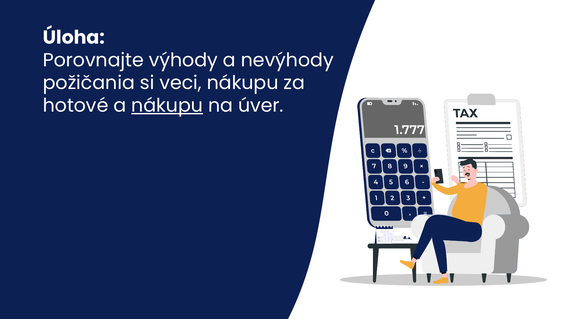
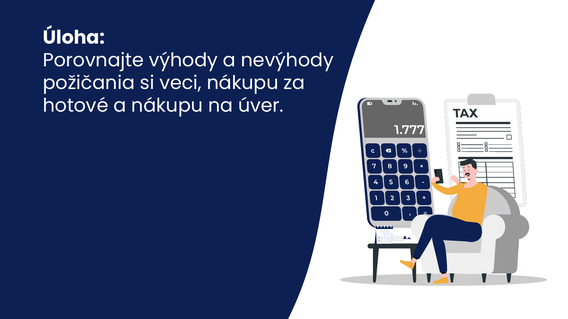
nákupu underline: present -> none (167, 106)
